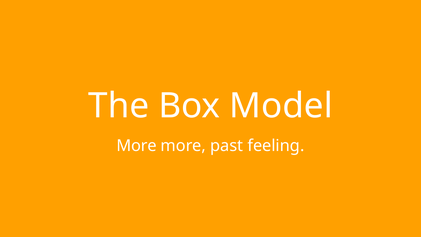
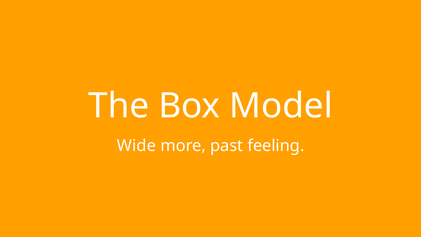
More: More -> Wide (136, 146)
